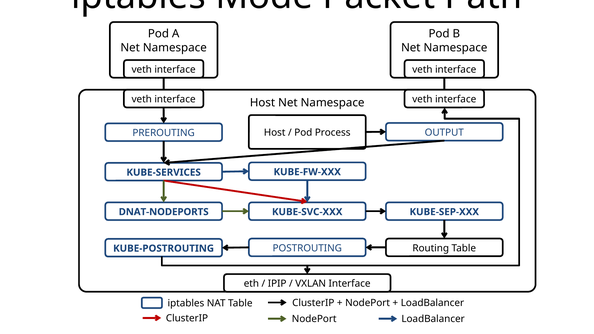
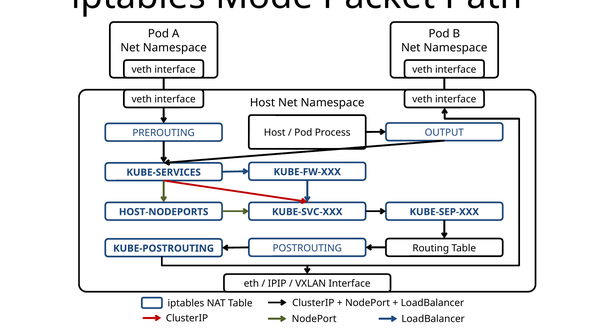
DNAT-NODEPORTS: DNAT-NODEPORTS -> HOST-NODEPORTS (164, 212)
